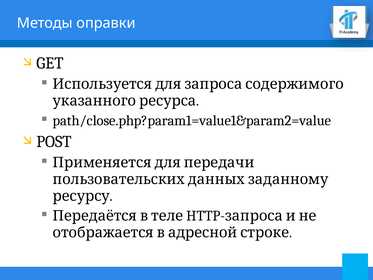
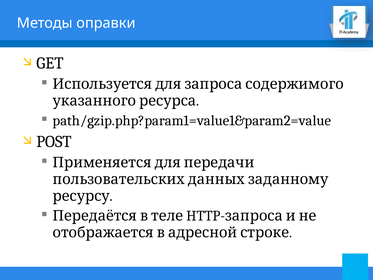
path/close.php?param1=value1&param2=value: path/close.php?param1=value1&param2=value -> path/gzip.php?param1=value1&param2=value (192, 121)
